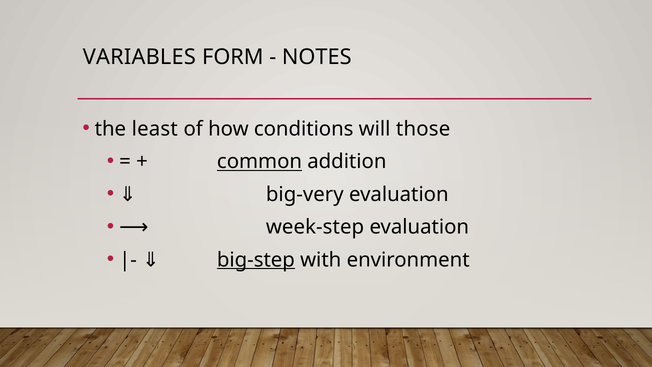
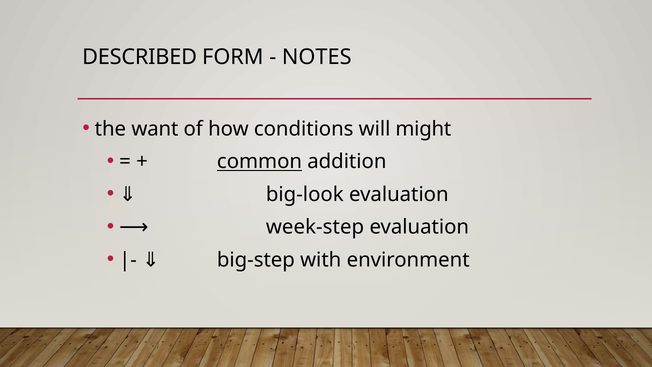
VARIABLES: VARIABLES -> DESCRIBED (140, 57)
least: least -> want (155, 129)
those: those -> might (423, 129)
big-very: big-very -> big-look (305, 194)
big-step underline: present -> none (256, 260)
